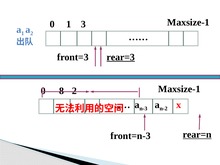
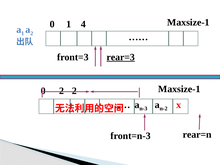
3: 3 -> 4 (83, 24)
0 8: 8 -> 2 (61, 91)
rear=n underline: present -> none (197, 135)
